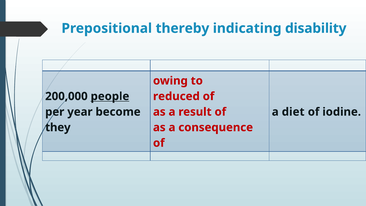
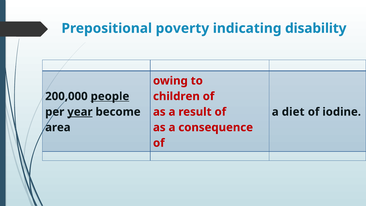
thereby: thereby -> poverty (182, 28)
reduced: reduced -> children (176, 96)
year underline: none -> present (80, 112)
they: they -> area (58, 127)
